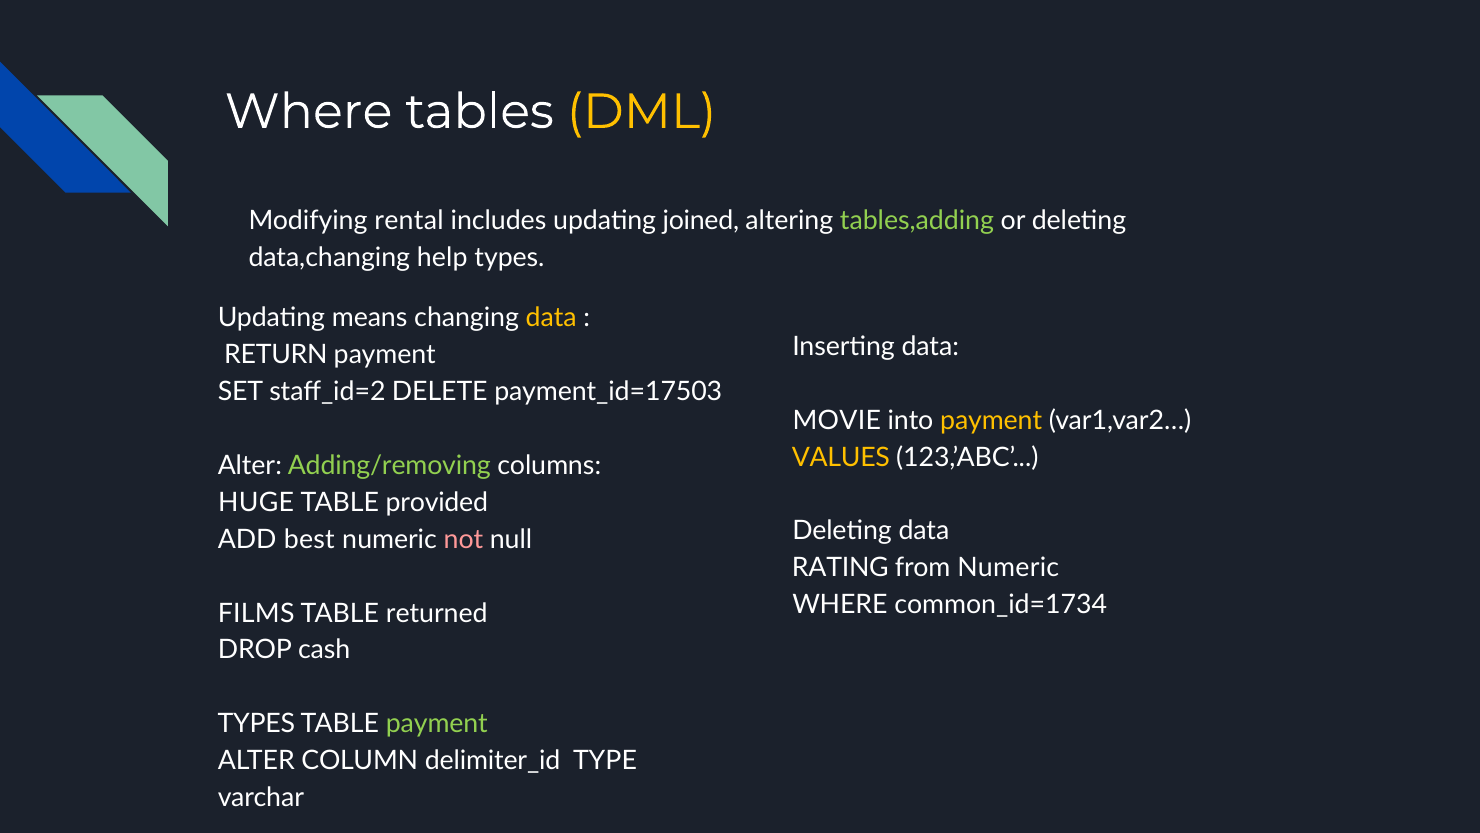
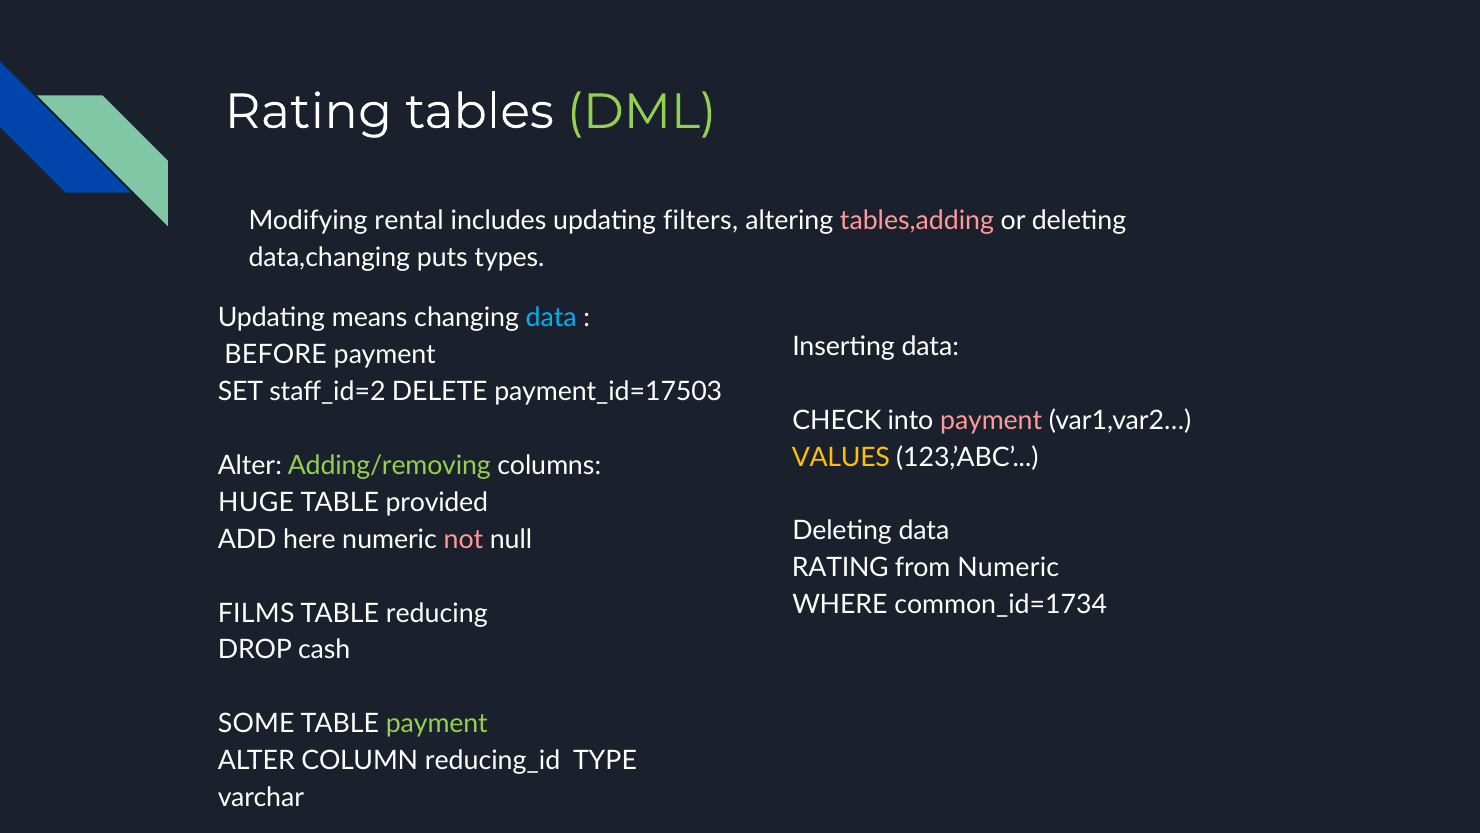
Where: Where -> Rating (308, 112)
DML colour: yellow -> light green (642, 112)
joined: joined -> filters (701, 221)
tables,adding colour: light green -> pink (917, 221)
help: help -> puts (442, 258)
data colour: yellow -> light blue (551, 318)
RETURN: RETURN -> BEFORE (276, 355)
MOVIE: MOVIE -> CHECK (837, 420)
payment colour: yellow -> pink (991, 420)
best: best -> here (309, 539)
returned: returned -> reducing (437, 613)
TYPES: TYPES -> SOME (256, 723)
delimiter_id: delimiter_id -> reducing_id (493, 760)
